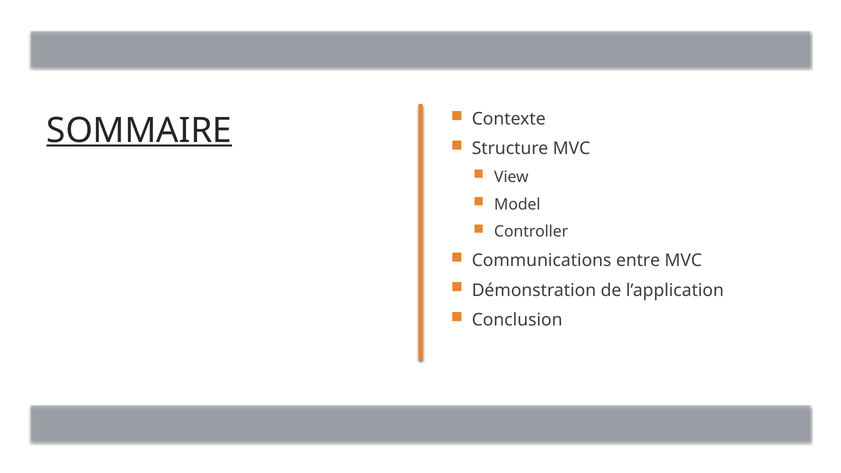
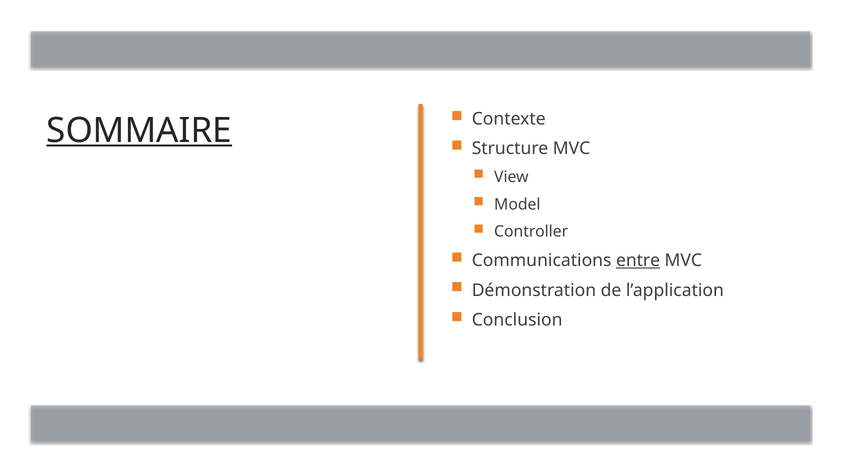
entre underline: none -> present (638, 261)
